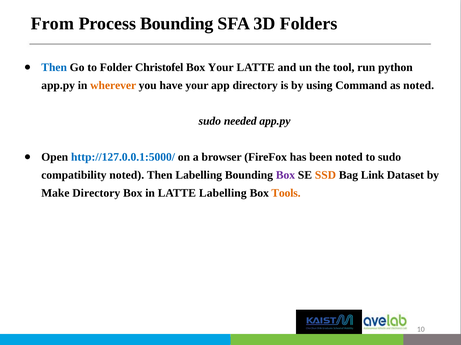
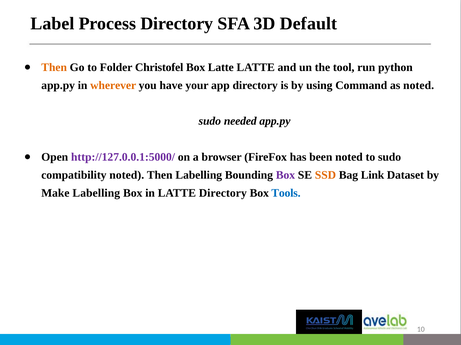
From: From -> Label (52, 24)
Process Bounding: Bounding -> Directory (177, 24)
Folders: Folders -> Default (309, 24)
Then colour: blue -> orange (54, 68)
Box Your: Your -> Latte (221, 68)
http://127.0.0.1:5000/ colour: blue -> purple (123, 157)
Make Directory: Directory -> Labelling (96, 193)
LATTE Labelling: Labelling -> Directory (223, 193)
Tools colour: orange -> blue (286, 193)
